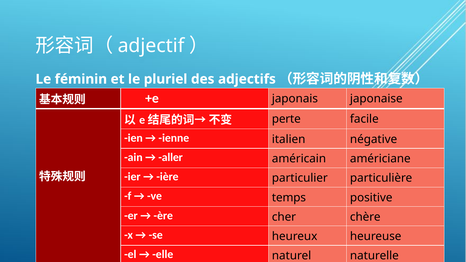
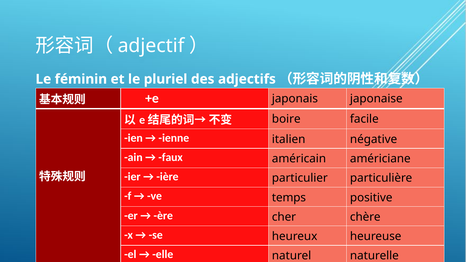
perte: perte -> boire (286, 119)
aller: aller -> faux (171, 157)
